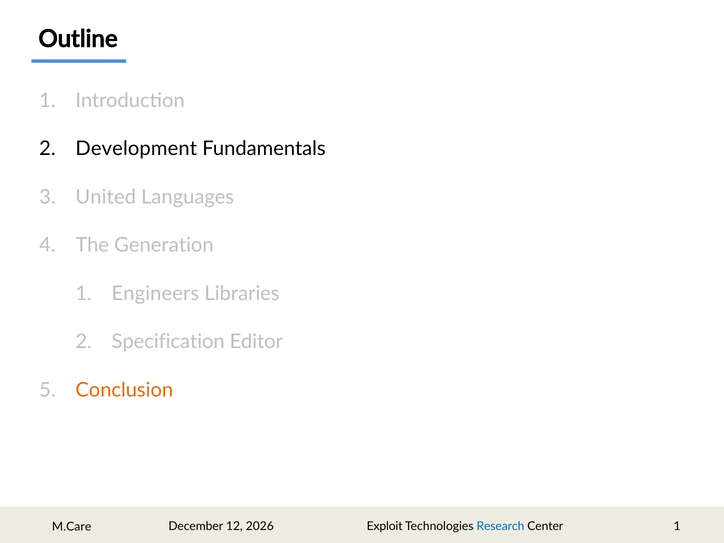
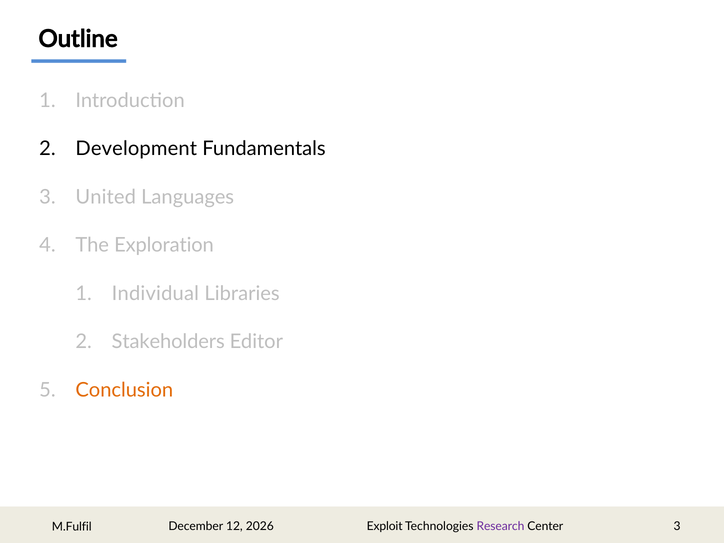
Generation: Generation -> Exploration (164, 245)
Engineers: Engineers -> Individual (155, 294)
Specification: Specification -> Stakeholders (168, 342)
Research colour: blue -> purple (500, 526)
Center 1: 1 -> 3 (677, 526)
M.Care: M.Care -> M.Fulfil (72, 527)
